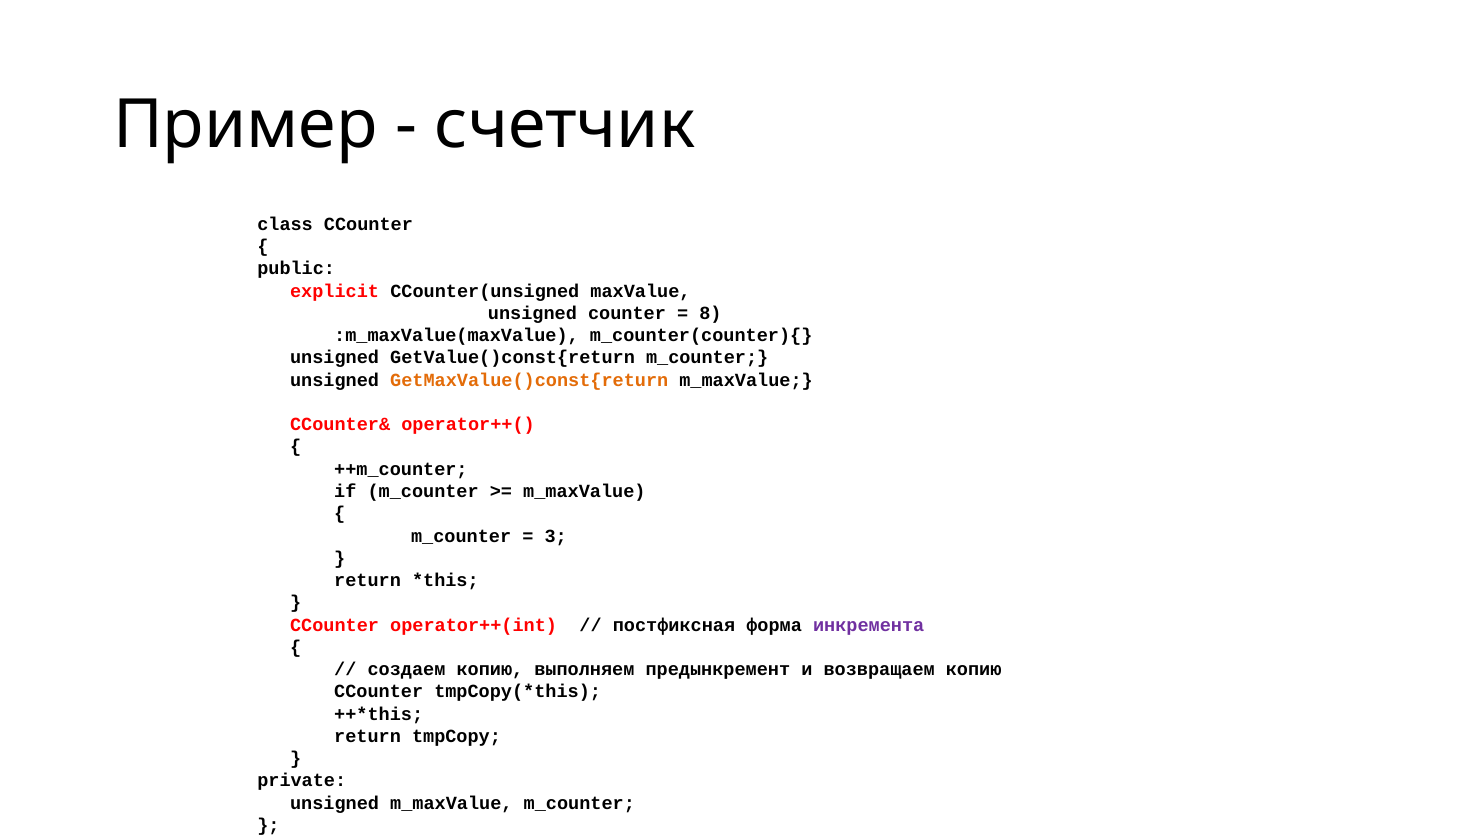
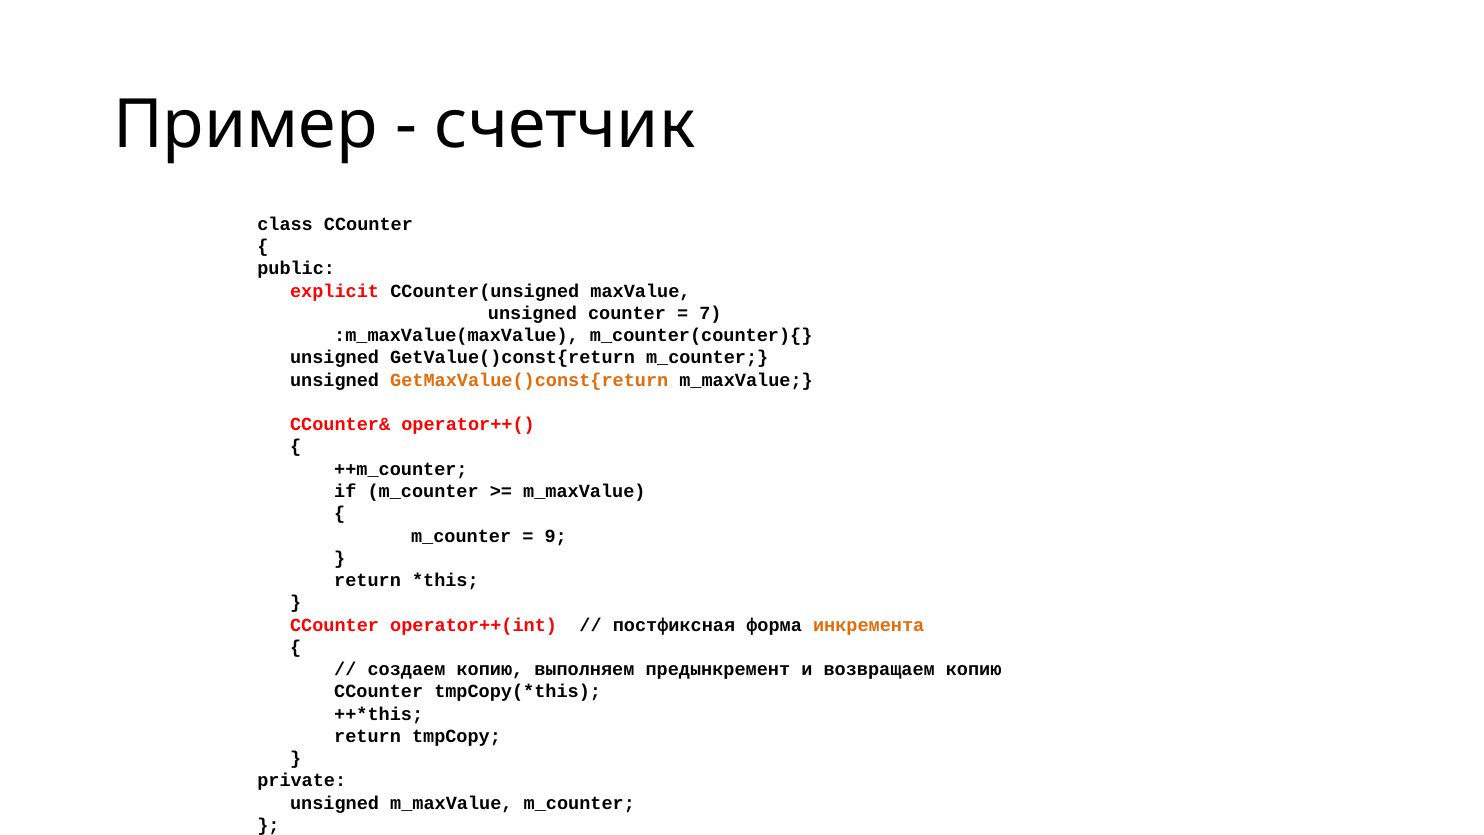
8: 8 -> 7 (710, 313)
3: 3 -> 9 (556, 536)
инкремента colour: purple -> orange (869, 625)
